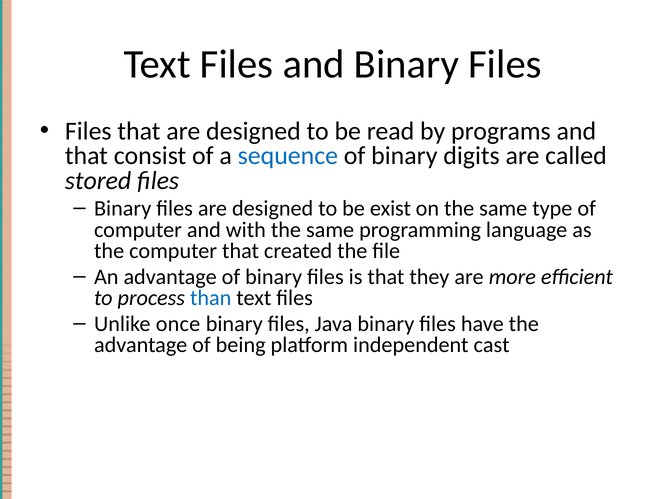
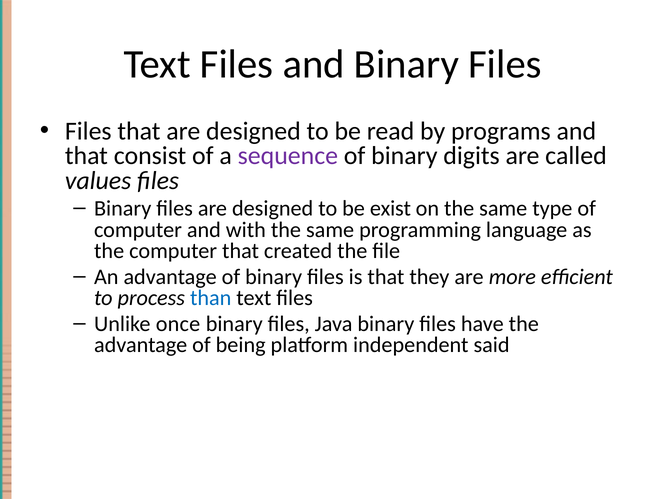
sequence colour: blue -> purple (288, 156)
stored: stored -> values (98, 181)
cast: cast -> said (492, 345)
